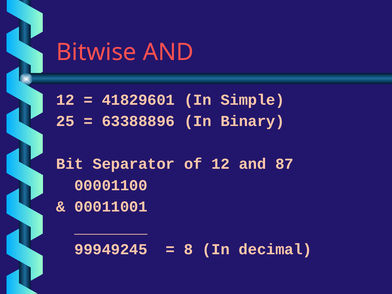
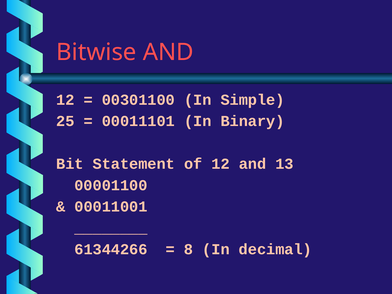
41829601: 41829601 -> 00301100 (138, 100)
63388896: 63388896 -> 00011101 (138, 121)
Separator: Separator -> Statement (134, 164)
87: 87 -> 13 (284, 164)
99949245: 99949245 -> 61344266 (111, 249)
